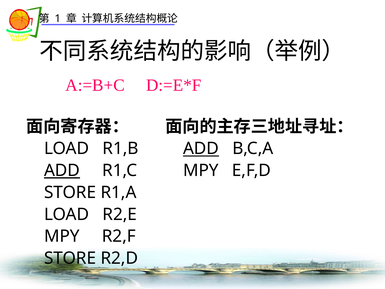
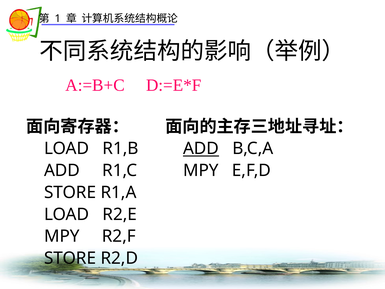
ADD underline: present -> none (62, 170)
